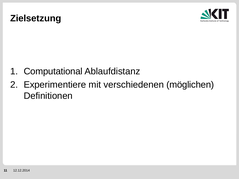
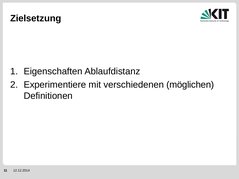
Computational: Computational -> Eigenschaften (53, 71)
